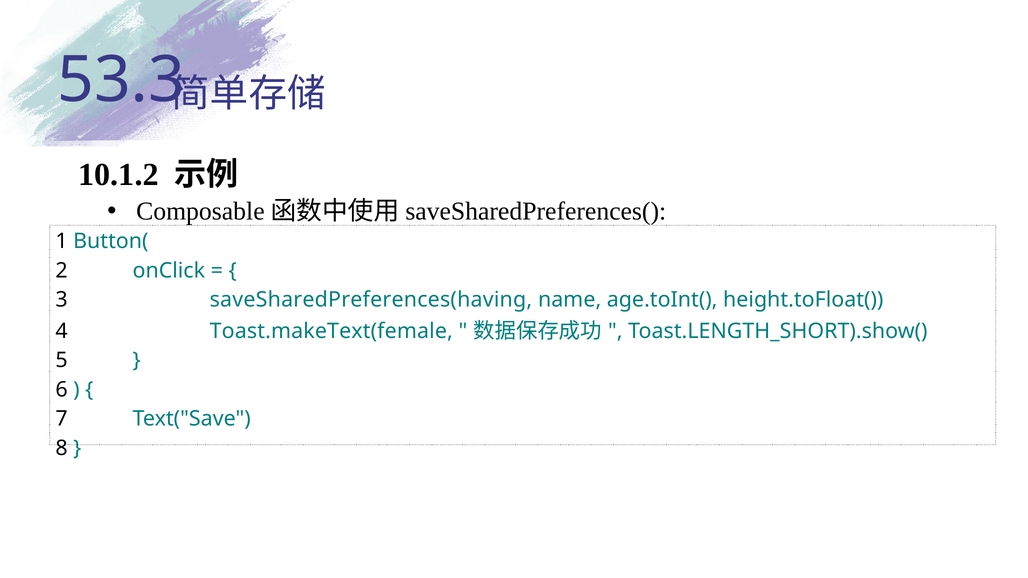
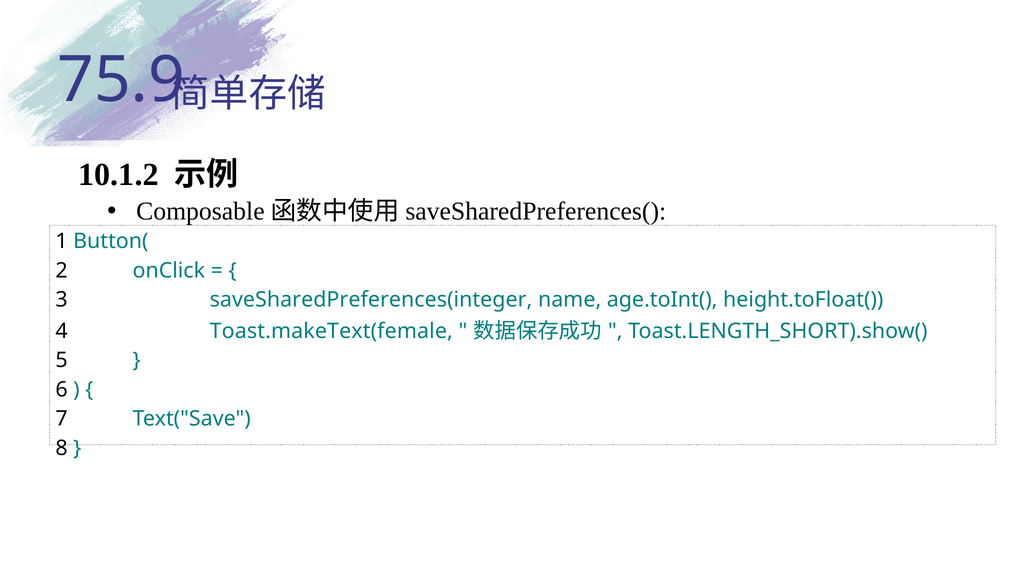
53.3: 53.3 -> 75.9 (121, 80)
saveSharedPreferences(having: saveSharedPreferences(having -> saveSharedPreferences(integer (371, 300)
